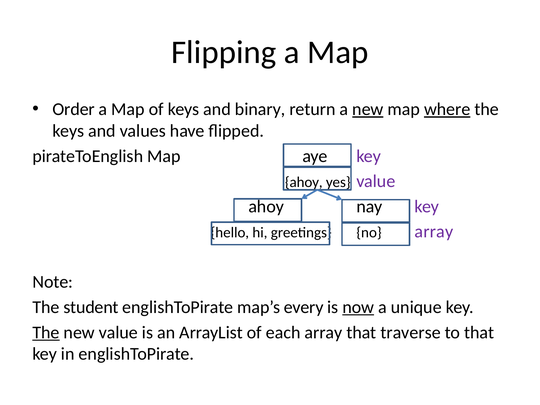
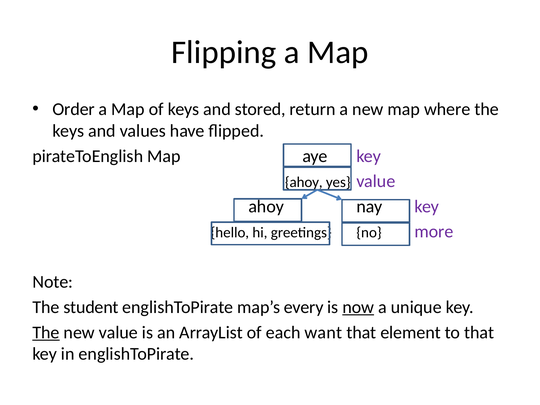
binary: binary -> stored (260, 109)
new underline: present -> none (368, 109)
where underline: present -> none (447, 109)
no array: array -> more (434, 232)
each array: array -> want (323, 332)
traverse: traverse -> element (411, 332)
